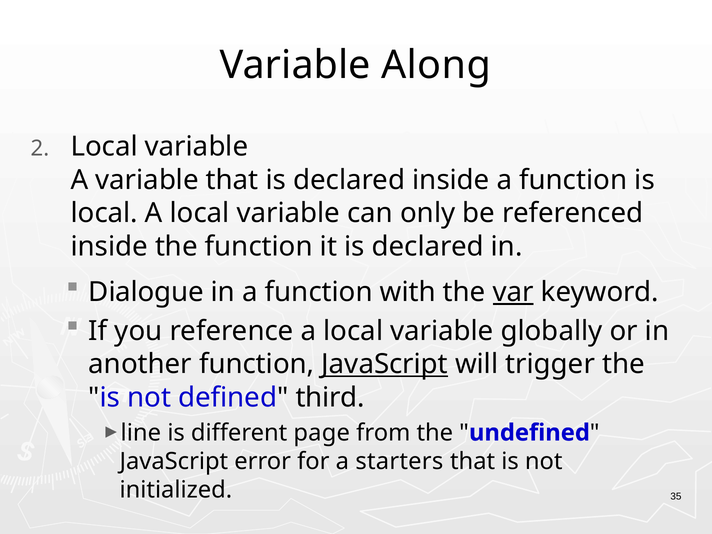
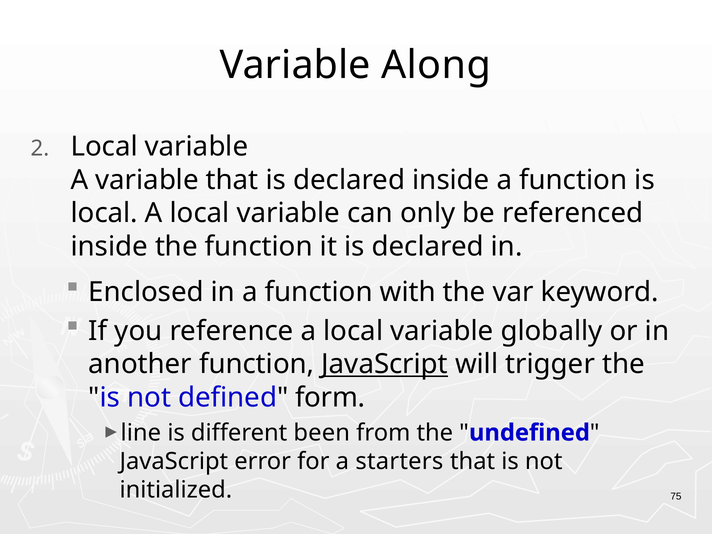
Dialogue: Dialogue -> Enclosed (146, 292)
var underline: present -> none (513, 292)
third: third -> form (330, 397)
page: page -> been (322, 433)
35: 35 -> 75 (676, 496)
